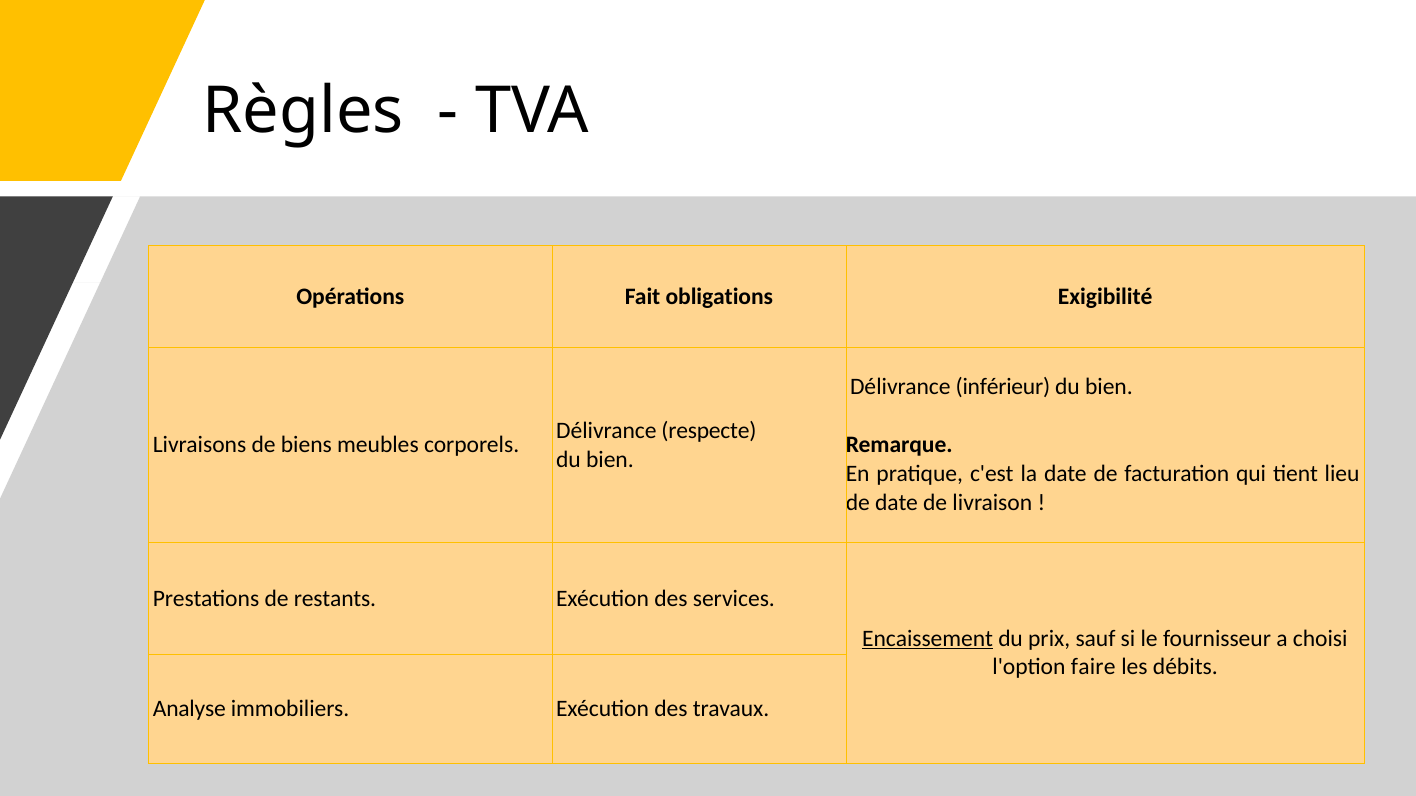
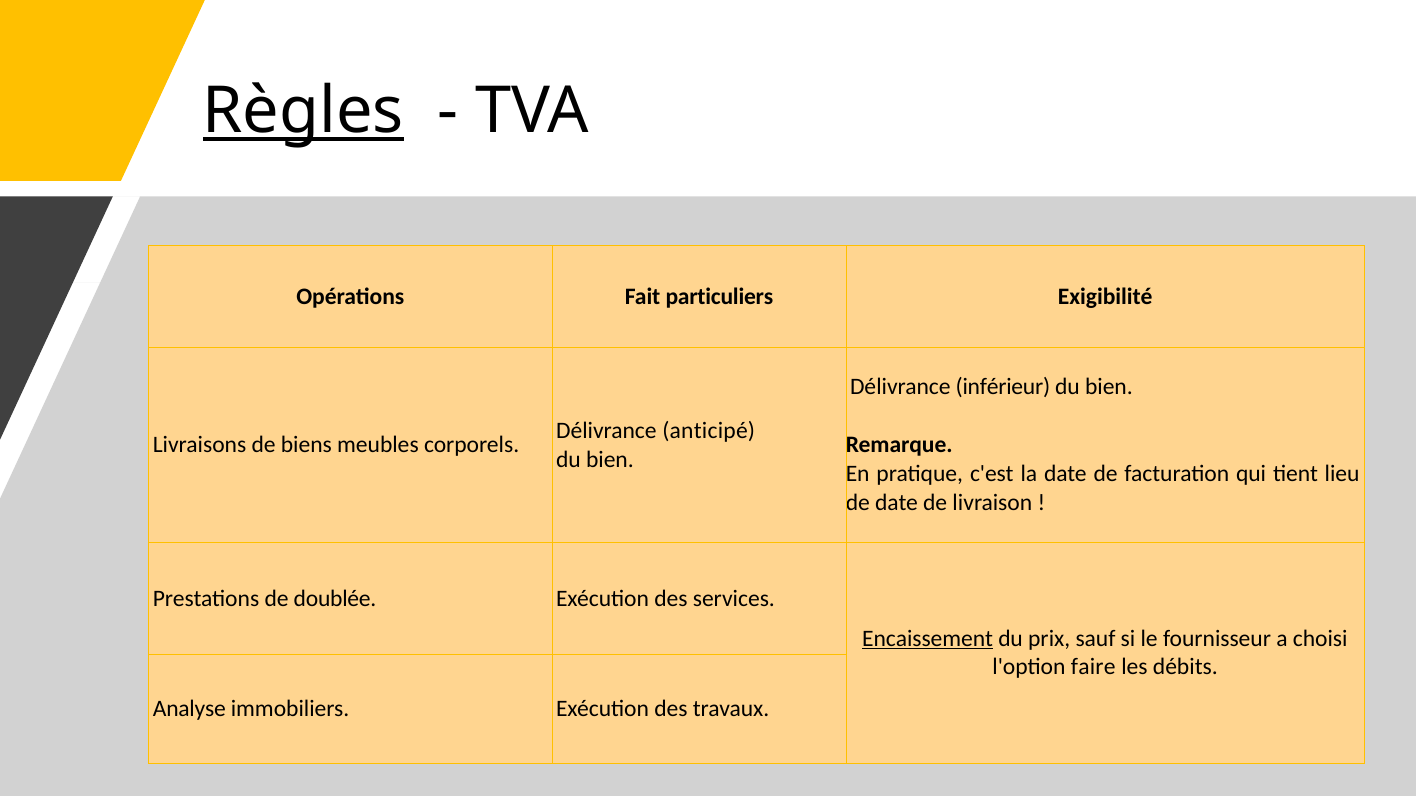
Règles underline: none -> present (303, 111)
obligations: obligations -> particuliers (719, 297)
respecte: respecte -> anticipé (709, 431)
restants: restants -> doublée (335, 599)
